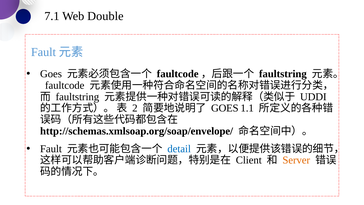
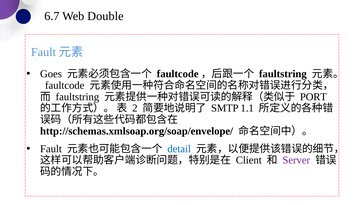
7.1: 7.1 -> 6.7 (52, 16)
UDDI: UDDI -> PORT (313, 97)
GOES: GOES -> SMTP (225, 108)
Server colour: orange -> purple (296, 160)
